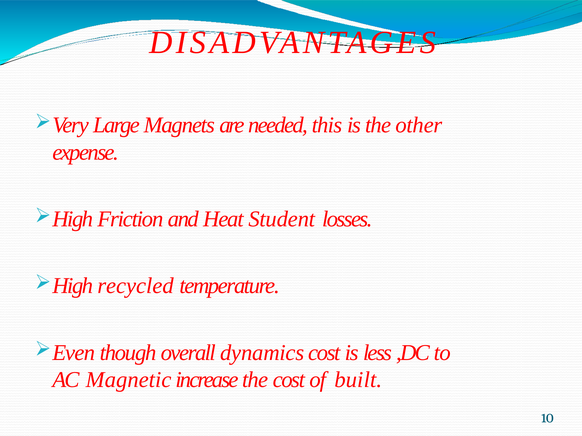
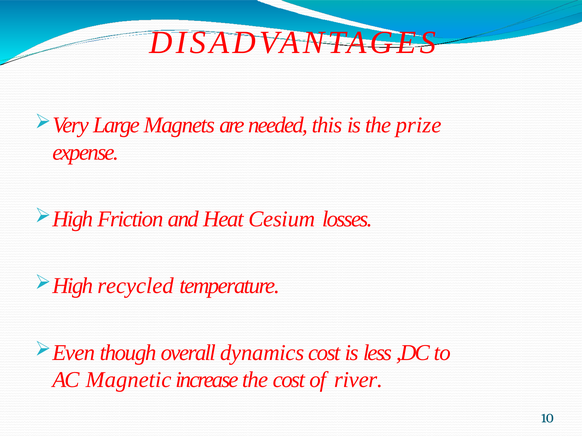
other: other -> prize (419, 125)
Student: Student -> Cesium (282, 219)
built: built -> river (359, 380)
